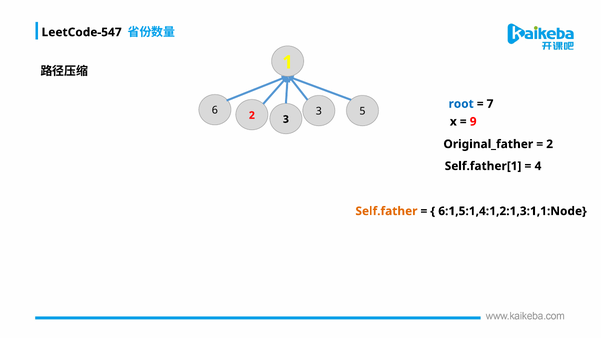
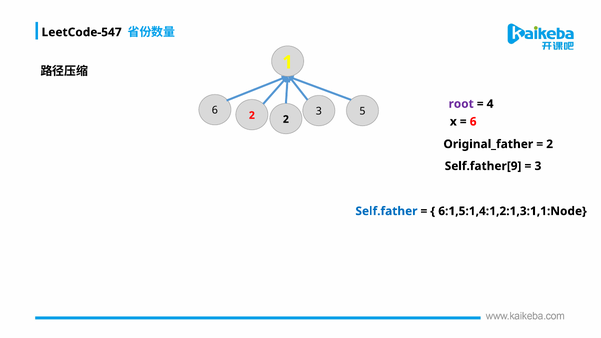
root colour: blue -> purple (461, 104)
7: 7 -> 4 (490, 104)
2 3: 3 -> 2 (286, 119)
9: 9 -> 6 (473, 122)
Self.father[1: Self.father[1 -> Self.father[9 (483, 166)
4: 4 -> 3 (538, 166)
Self.father colour: orange -> blue (386, 211)
